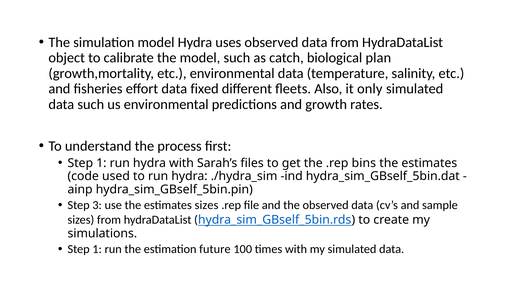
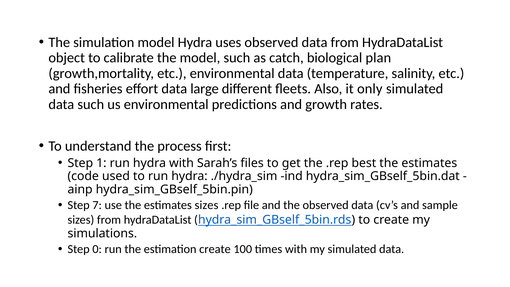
fixed: fixed -> large (205, 89)
bins: bins -> best (364, 163)
3: 3 -> 7 (97, 205)
1: 1 -> 0 (97, 249)
estimation future: future -> create (215, 249)
